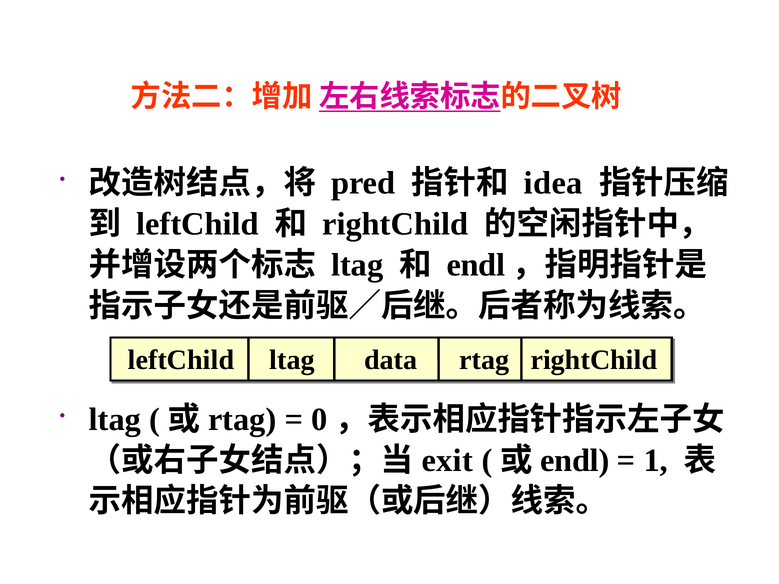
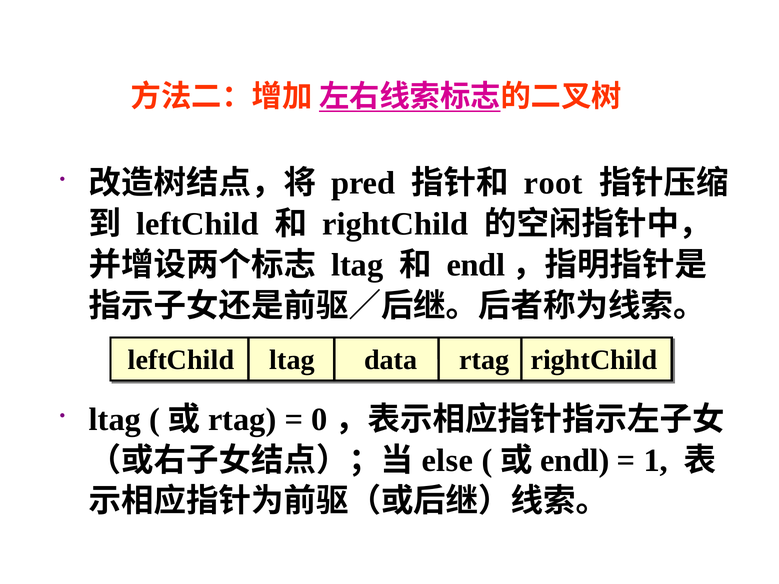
idea: idea -> root (553, 183)
exit: exit -> else (447, 461)
